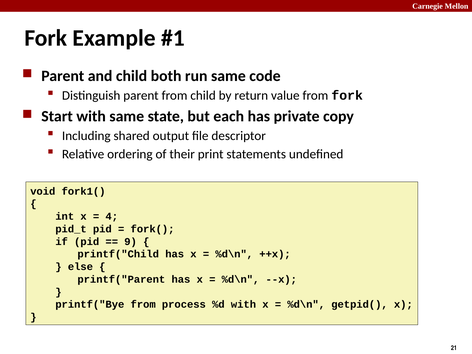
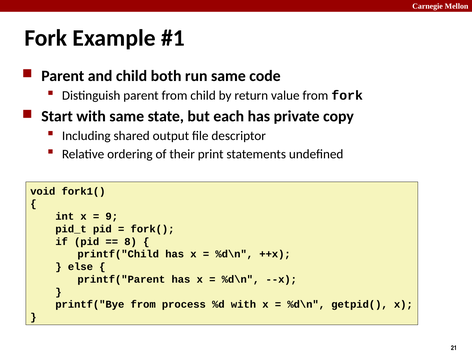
4: 4 -> 9 (112, 216)
9: 9 -> 8 (131, 242)
